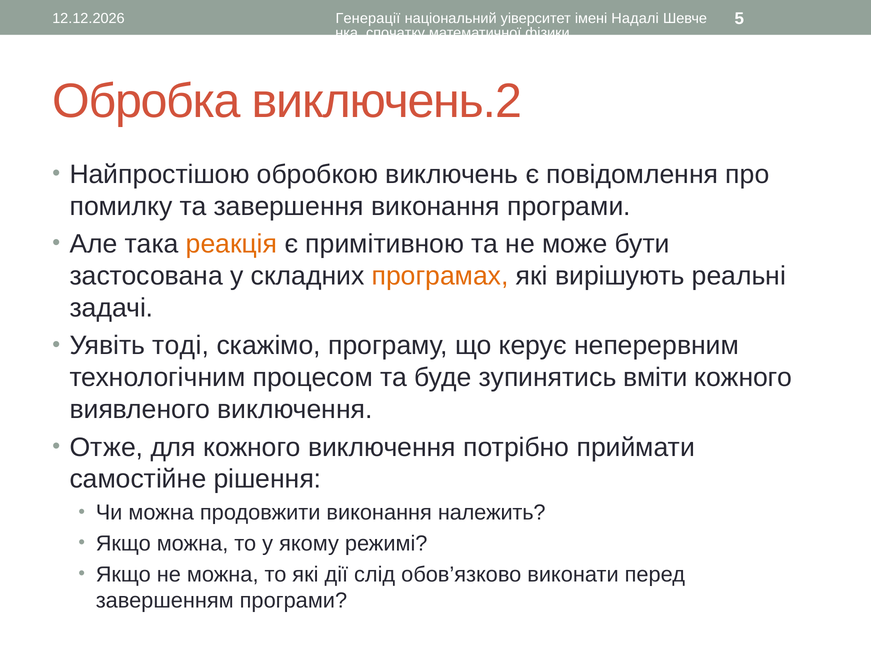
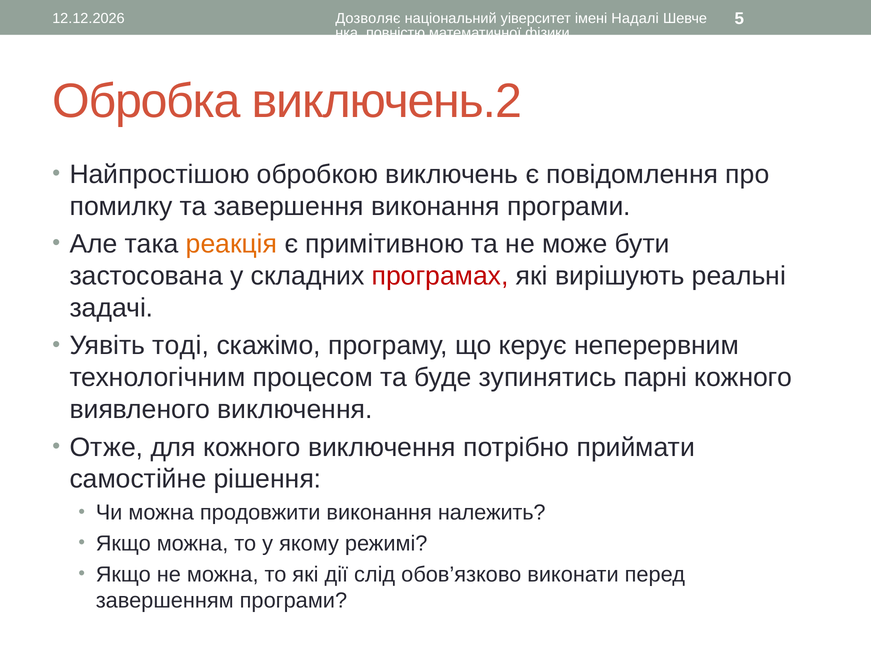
Генерації: Генерації -> Дозволяє (368, 18)
спочатку: спочатку -> повністю (396, 33)
програмах colour: orange -> red (440, 276)
вміти: вміти -> парні (656, 378)
